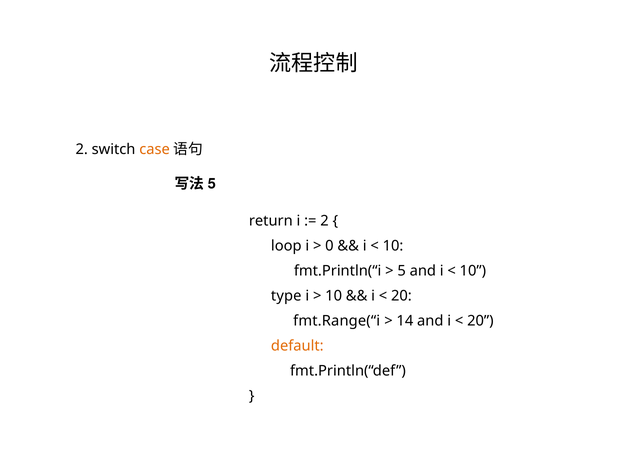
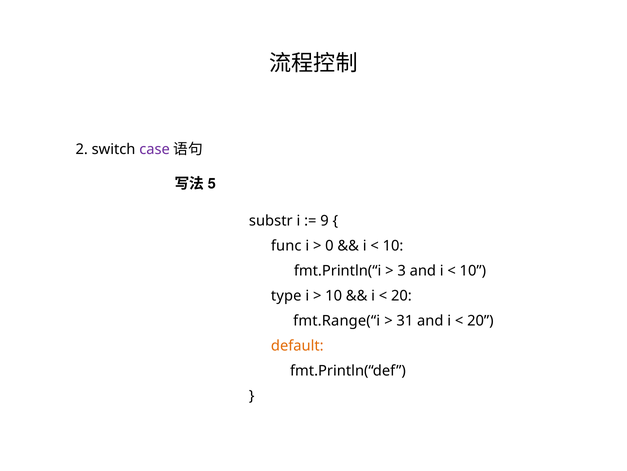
case colour: orange -> purple (155, 149)
return: return -> substr (271, 220)
2: 2 -> 9 (325, 220)
loop: loop -> func (286, 245)
5: 5 -> 3 (402, 270)
14: 14 -> 31 (405, 320)
